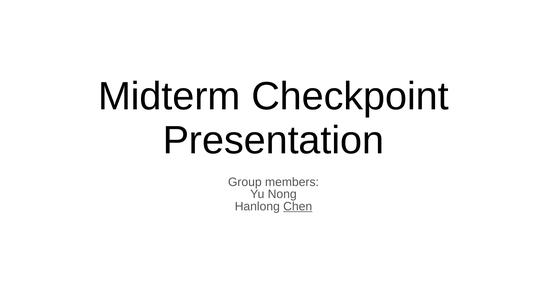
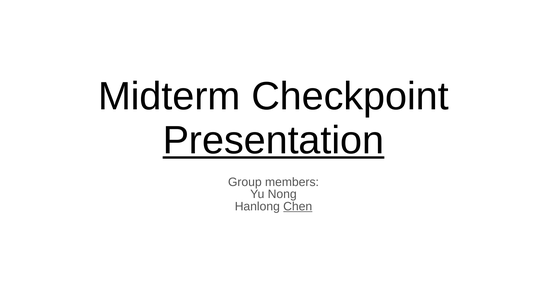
Presentation underline: none -> present (273, 140)
